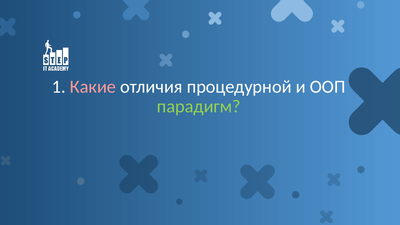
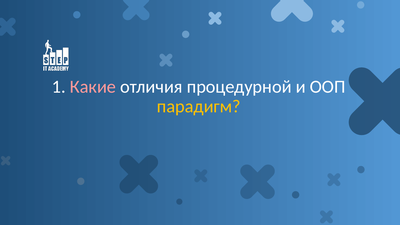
парадигм colour: light green -> yellow (199, 106)
